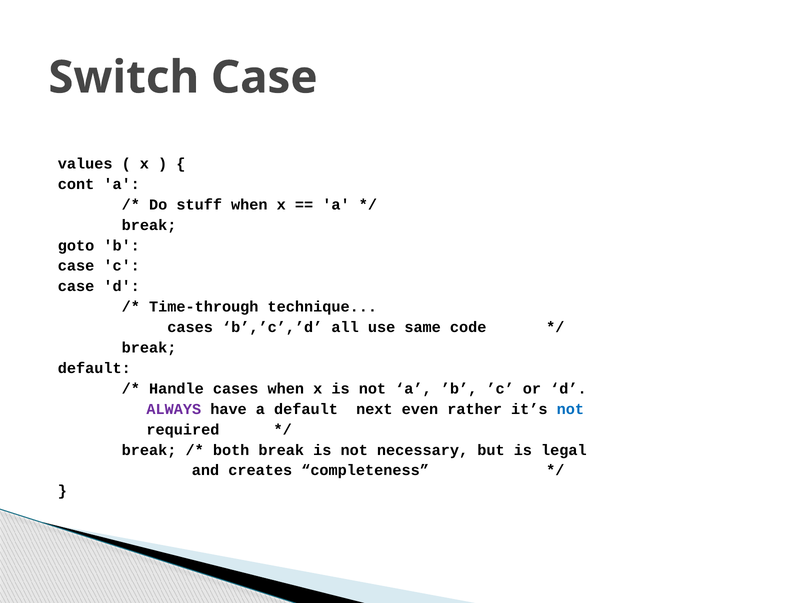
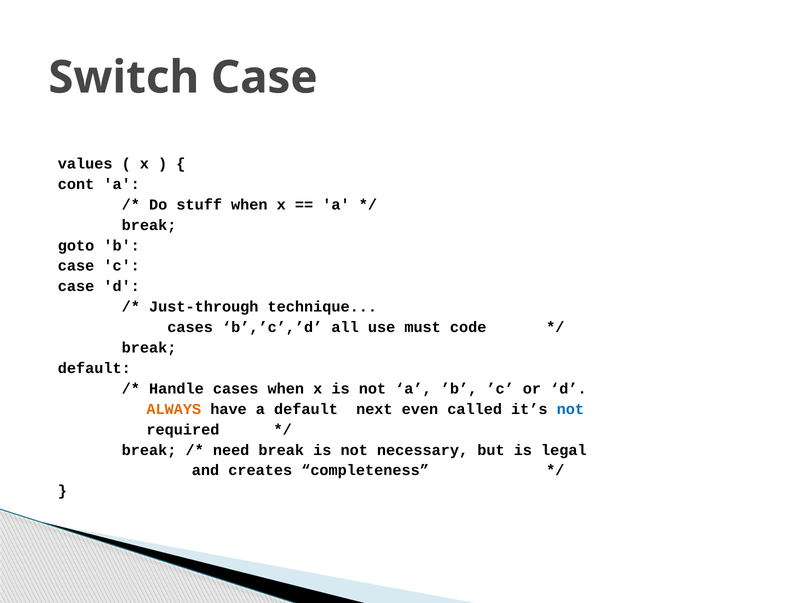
Time-through: Time-through -> Just-through (204, 307)
same: same -> must (423, 328)
ALWAYS colour: purple -> orange (174, 410)
rather: rather -> called (475, 410)
both: both -> need (231, 450)
